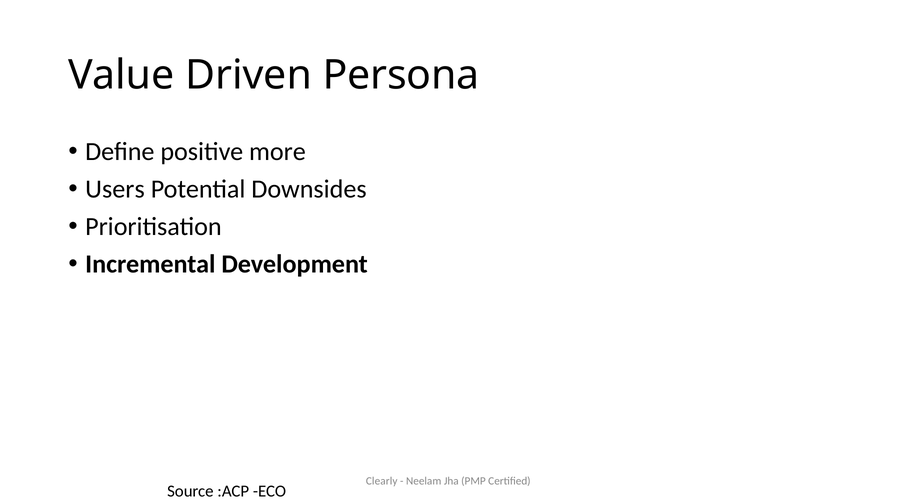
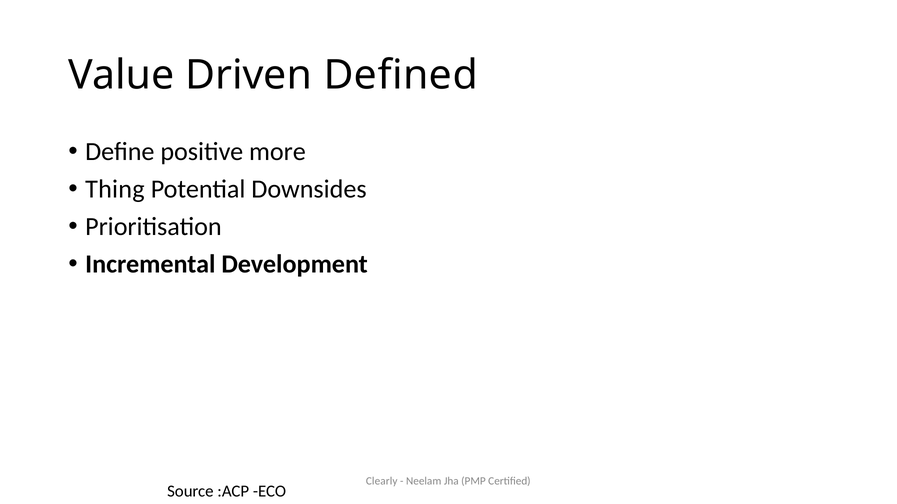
Persona: Persona -> Defined (401, 75)
Users: Users -> Thing (115, 189)
